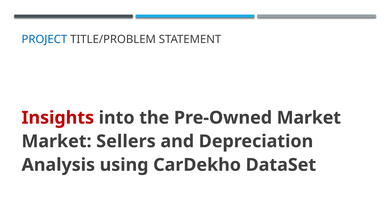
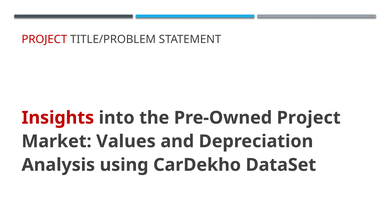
PROJECT colour: blue -> red (44, 39)
Pre-Owned Market: Market -> Project (309, 118)
Sellers: Sellers -> Values (126, 142)
